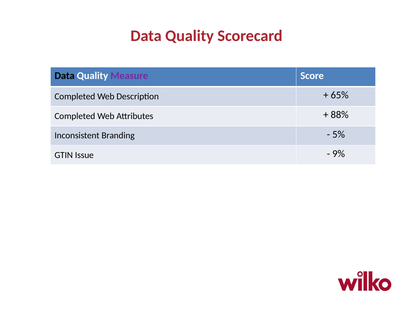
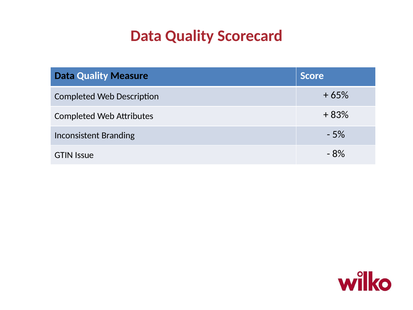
Measure colour: purple -> black (129, 76)
88%: 88% -> 83% (340, 115)
9%: 9% -> 8% (339, 154)
